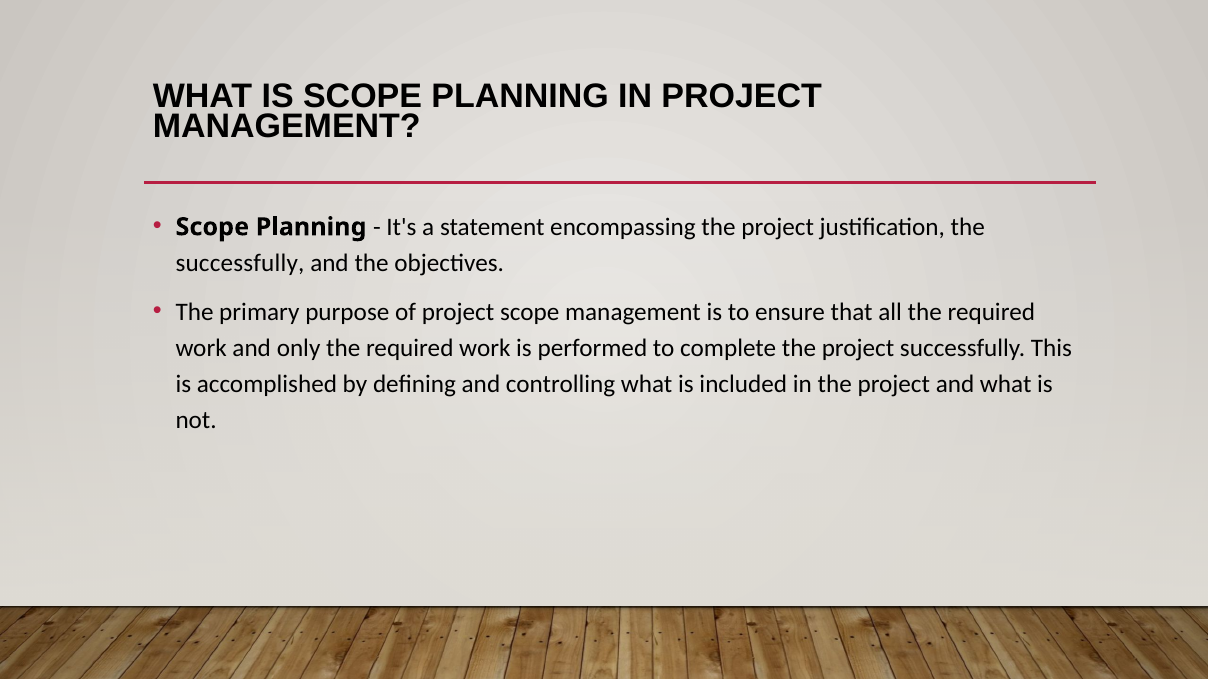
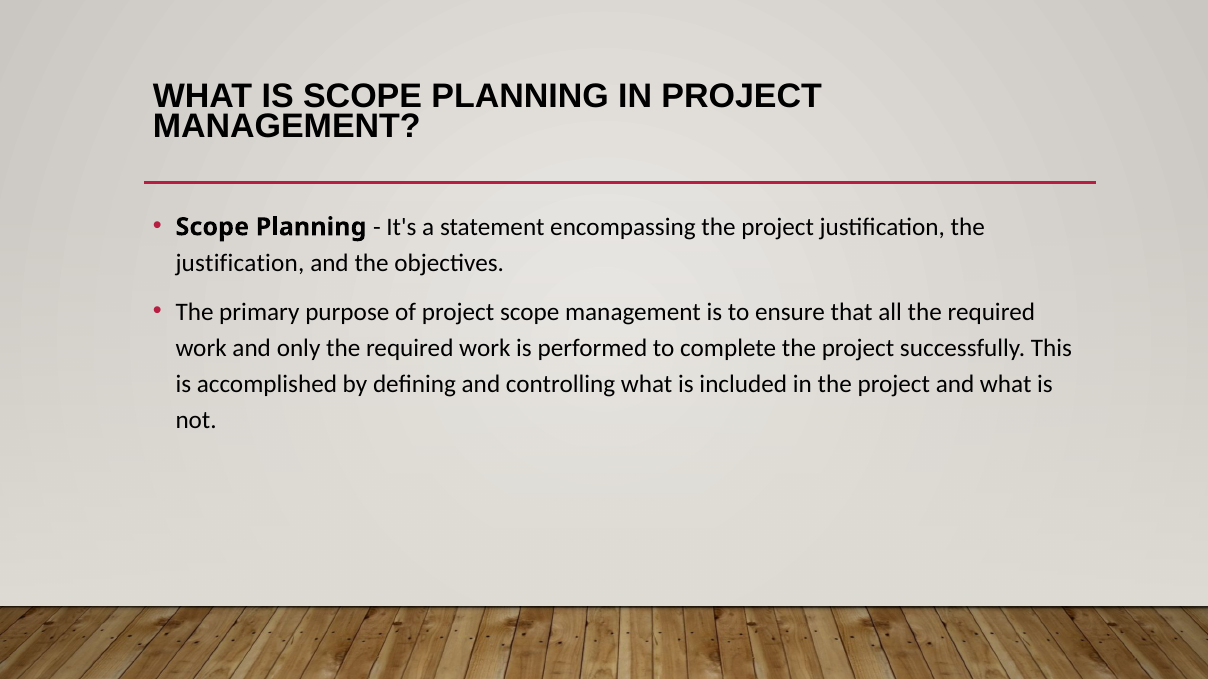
successfully: successfully -> justification (240, 263)
